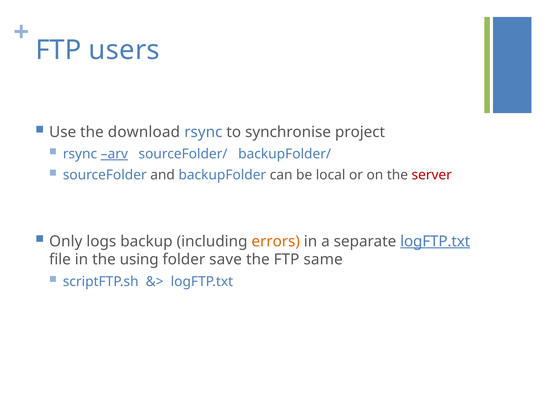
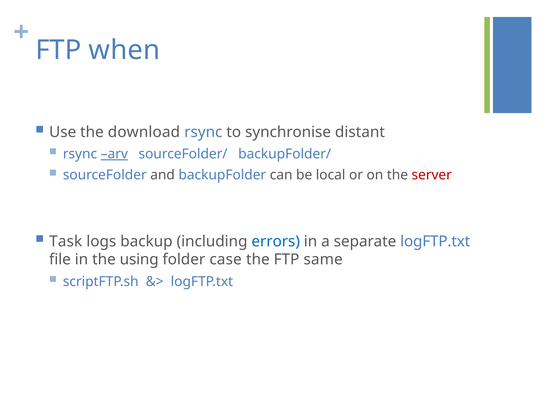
users: users -> when (124, 50)
project: project -> distant (360, 132)
Only: Only -> Task (66, 241)
errors colour: orange -> blue (276, 241)
logFTP.txt underline: present -> none (435, 241)
save: save -> case (226, 259)
